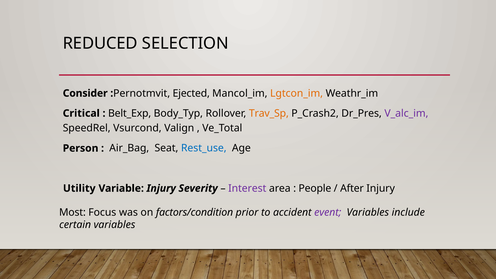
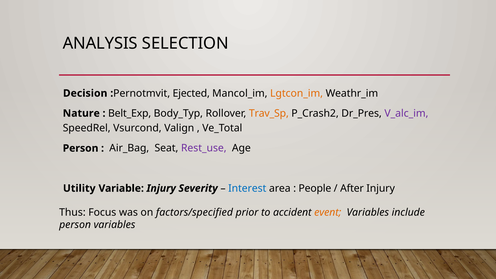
REDUCED: REDUCED -> ANALYSIS (100, 43)
Consider: Consider -> Decision (85, 93)
Critical: Critical -> Nature (81, 113)
Rest_use colour: blue -> purple (204, 148)
Interest colour: purple -> blue (247, 188)
Most: Most -> Thus (72, 212)
factors/condition: factors/condition -> factors/specified (194, 212)
event colour: purple -> orange (328, 212)
certain: certain -> person (75, 225)
